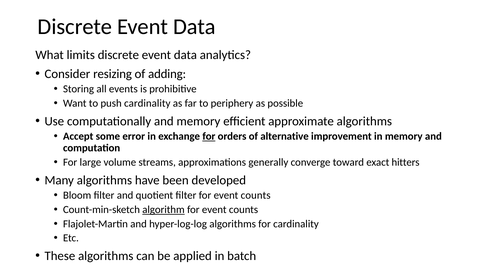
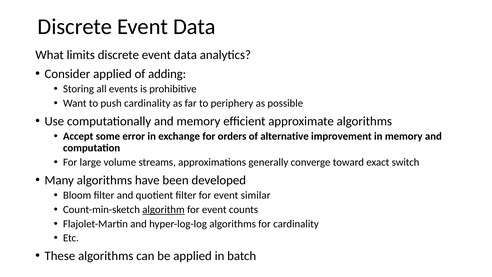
Consider resizing: resizing -> applied (112, 74)
for underline: present -> none (209, 136)
hitters: hitters -> switch (406, 162)
filter for event counts: counts -> similar (256, 195)
